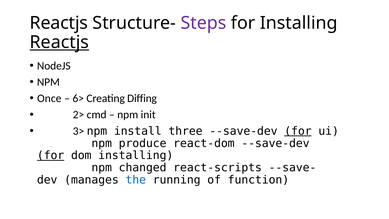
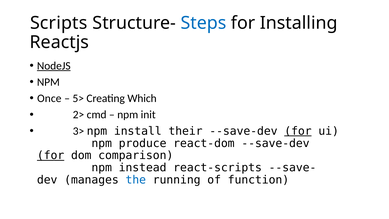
Reactjs: Reactjs -> Scripts (59, 23)
Steps colour: purple -> blue (203, 23)
Reactjs underline: present -> none (59, 42)
NodeJS underline: none -> present (54, 66)
6>: 6> -> 5> (78, 98)
Diffing: Diffing -> Which (142, 98)
three: three -> their (186, 131)
dom installing: installing -> comparison (136, 155)
changed: changed -> instead (143, 168)
